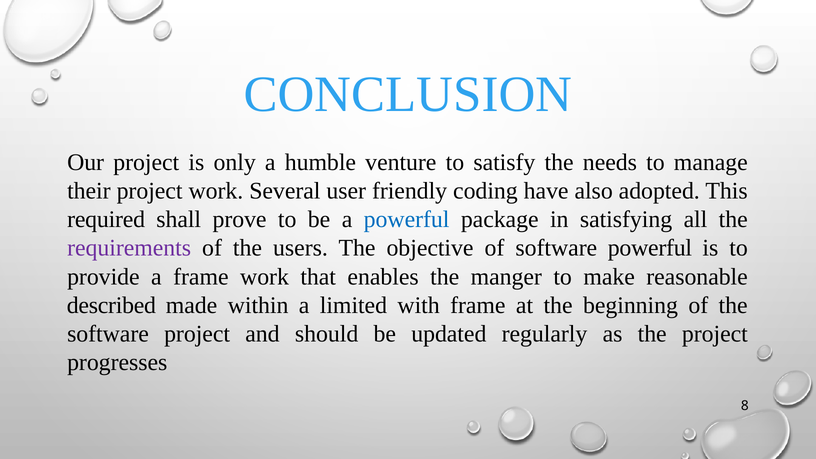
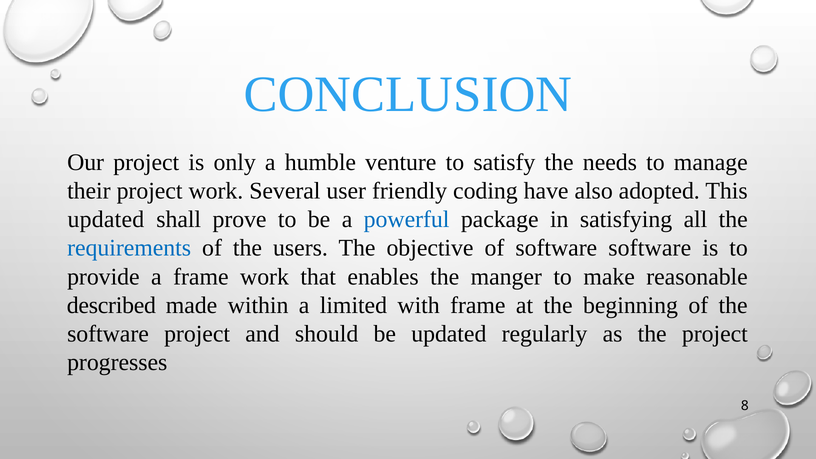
required: required -> updated (106, 220)
requirements colour: purple -> blue (129, 248)
software powerful: powerful -> software (650, 248)
